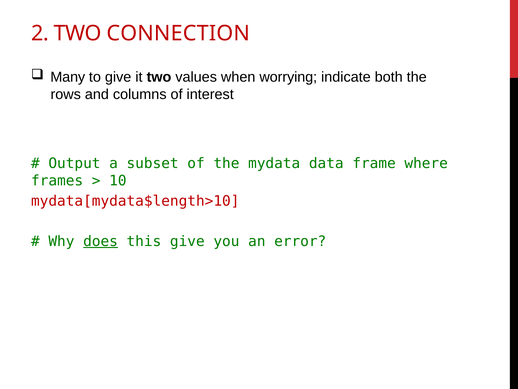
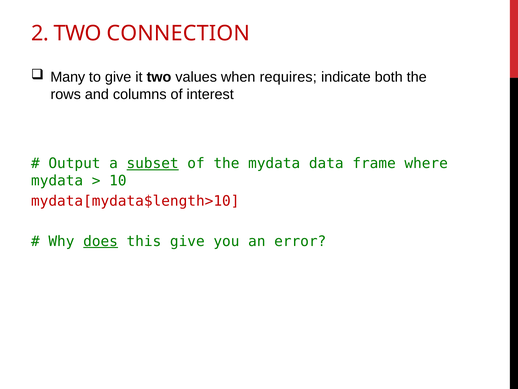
worrying: worrying -> requires (288, 77)
subset underline: none -> present (153, 163)
frames: frames -> mydata (57, 181)
